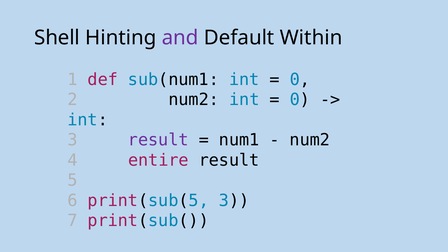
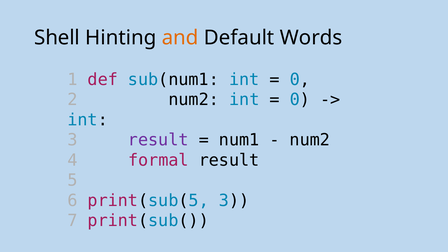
and colour: purple -> orange (180, 38)
Within: Within -> Words (311, 38)
entire: entire -> formal (158, 160)
